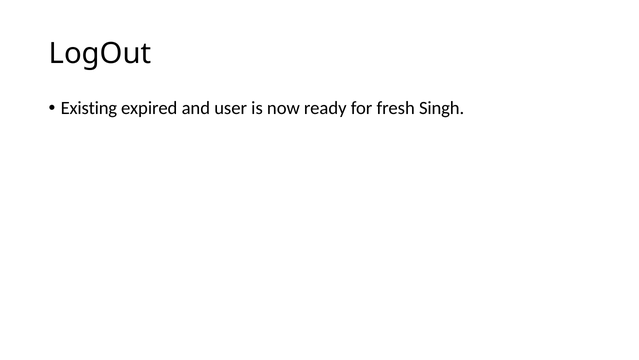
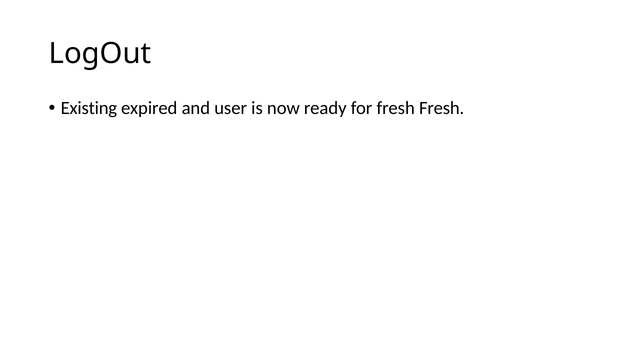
fresh Singh: Singh -> Fresh (442, 108)
